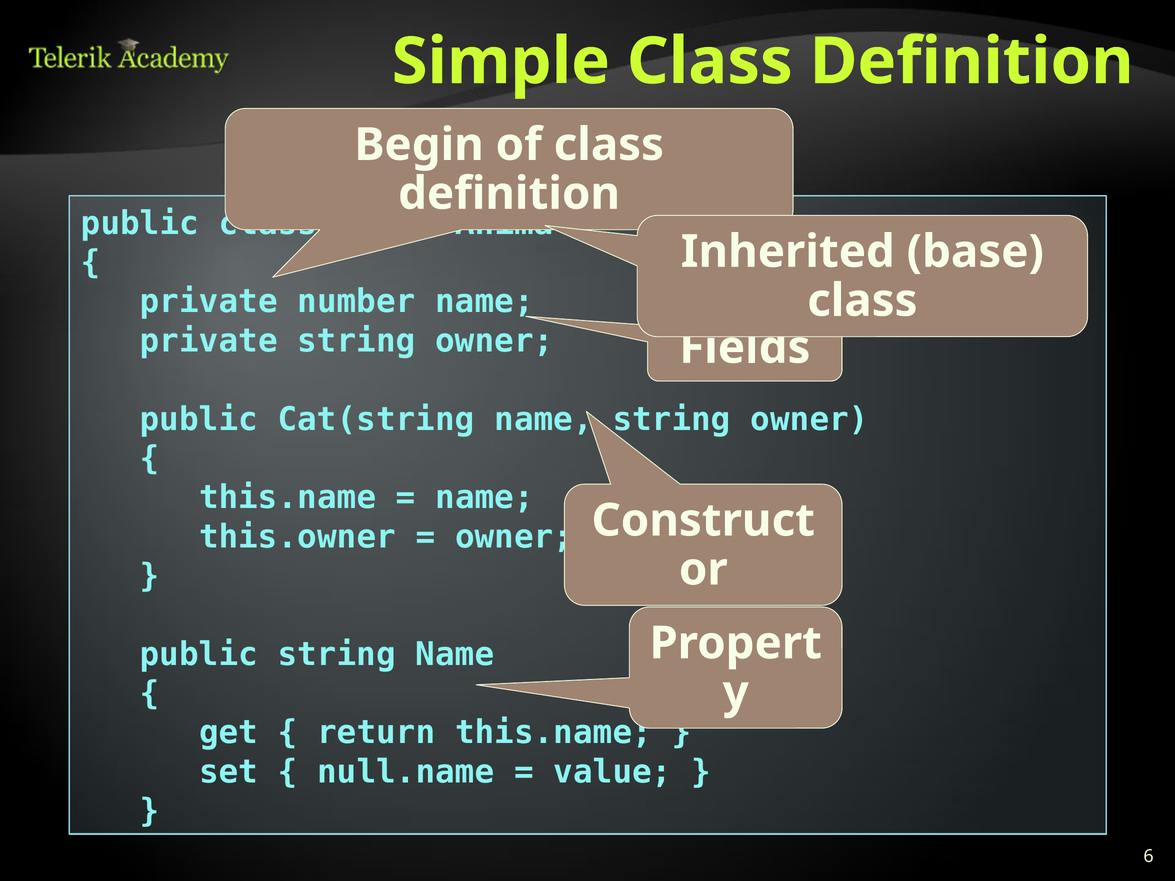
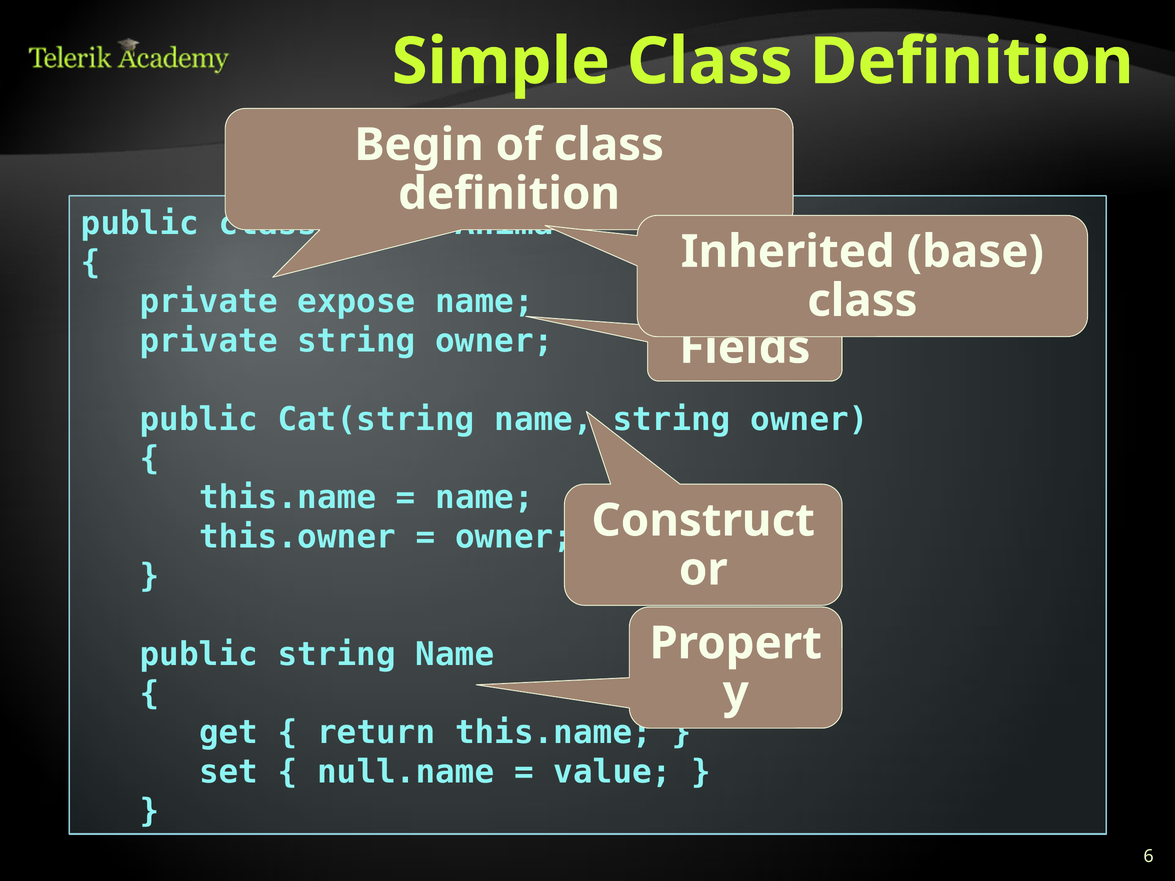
number: number -> expose (356, 302)
